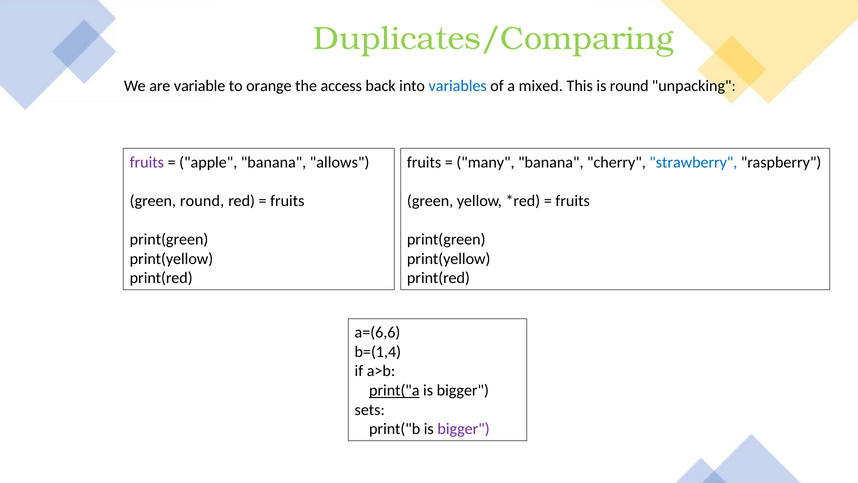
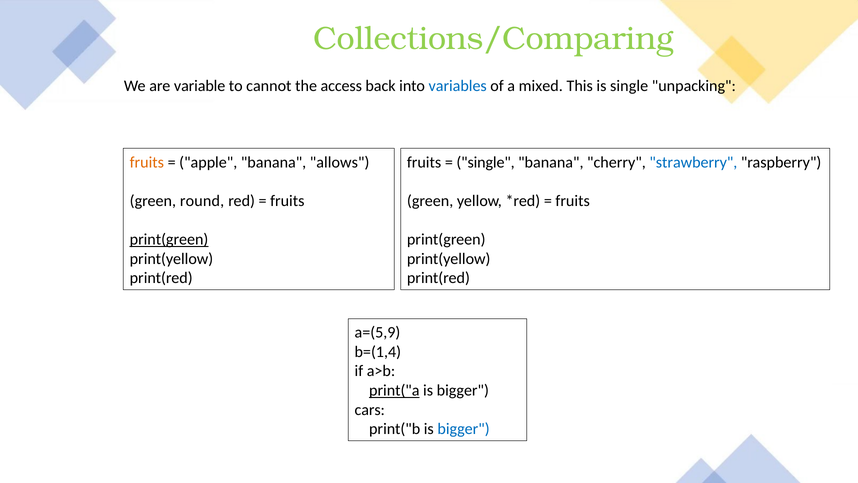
Duplicates/Comparing: Duplicates/Comparing -> Collections/Comparing (494, 39)
orange: orange -> cannot (269, 86)
is round: round -> single (629, 86)
fruits colour: purple -> orange (147, 162)
many: many -> single (486, 162)
print(green underline: none -> present (169, 239)
a=(6,6: a=(6,6 -> a=(5,9 (377, 332)
sets: sets -> cars (370, 409)
bigger colour: purple -> blue (464, 429)
